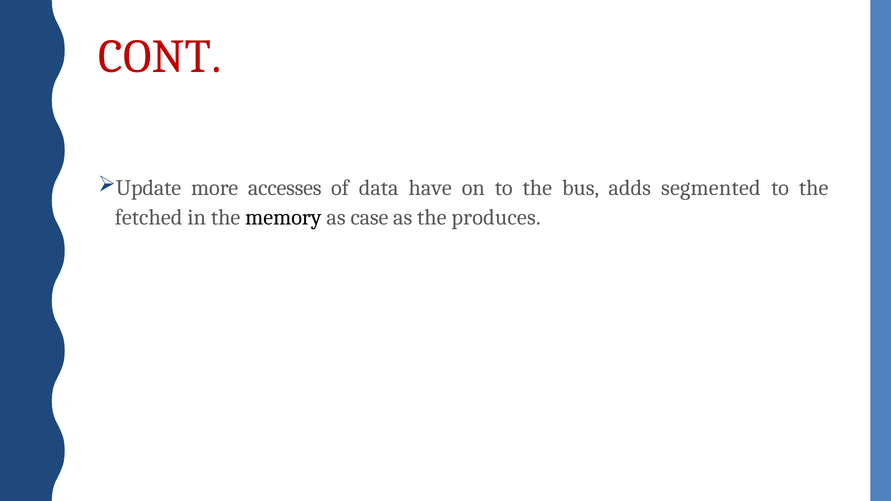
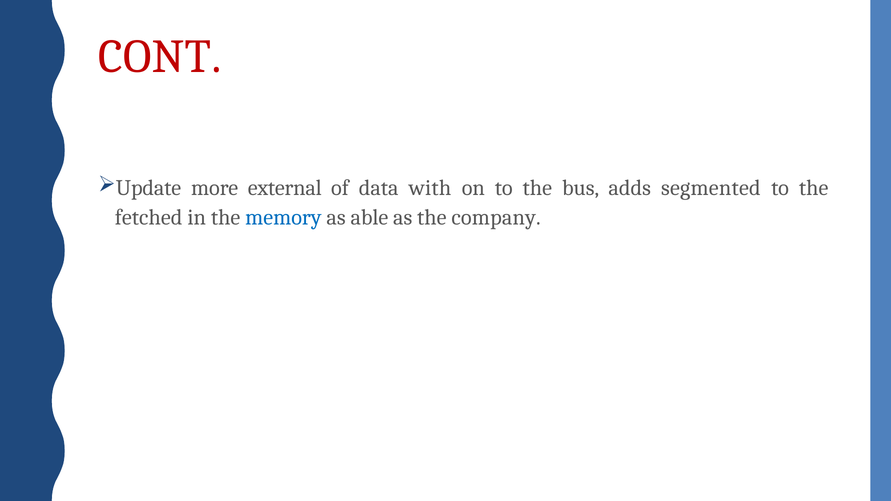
accesses: accesses -> external (285, 188)
have: have -> with (430, 188)
memory colour: black -> blue (283, 217)
case: case -> able (369, 217)
produces: produces -> company (496, 217)
